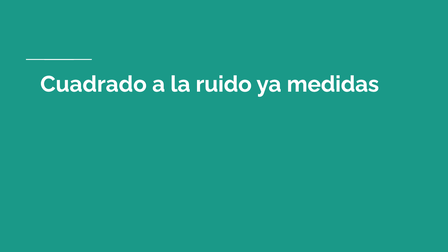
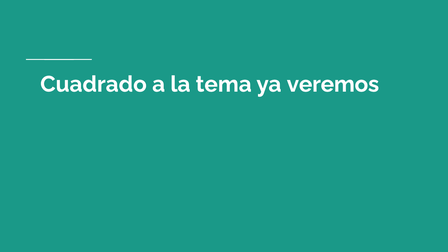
ruido: ruido -> tema (224, 84)
medidas: medidas -> veremos (333, 84)
